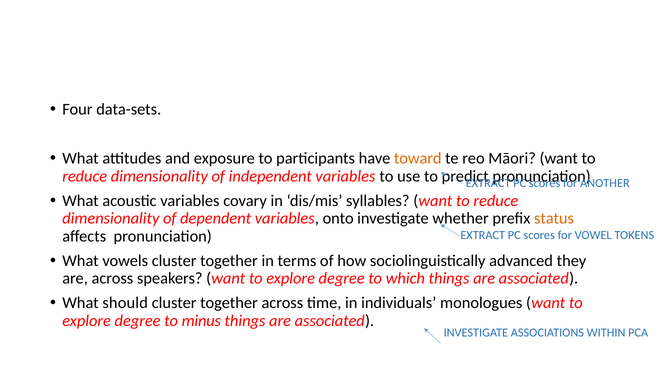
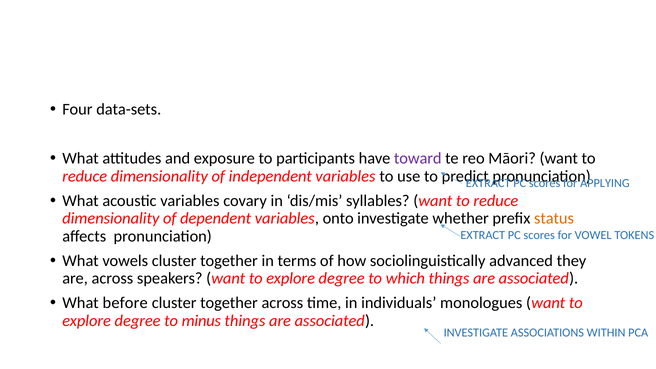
toward colour: orange -> purple (418, 159)
ANOTHER: ANOTHER -> APPLYING (605, 183)
should: should -> before (125, 303)
